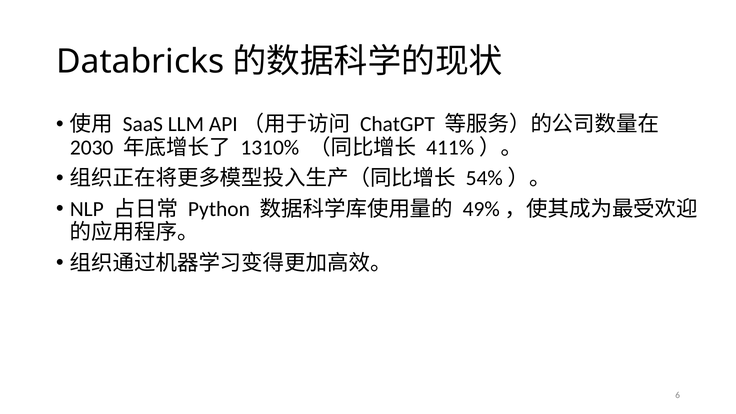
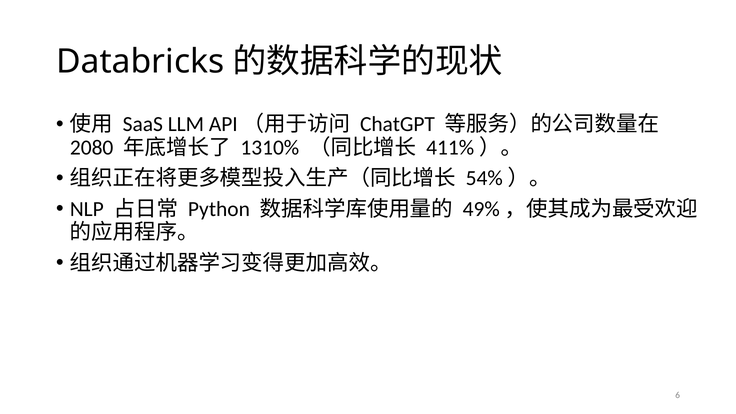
2030: 2030 -> 2080 (92, 148)
